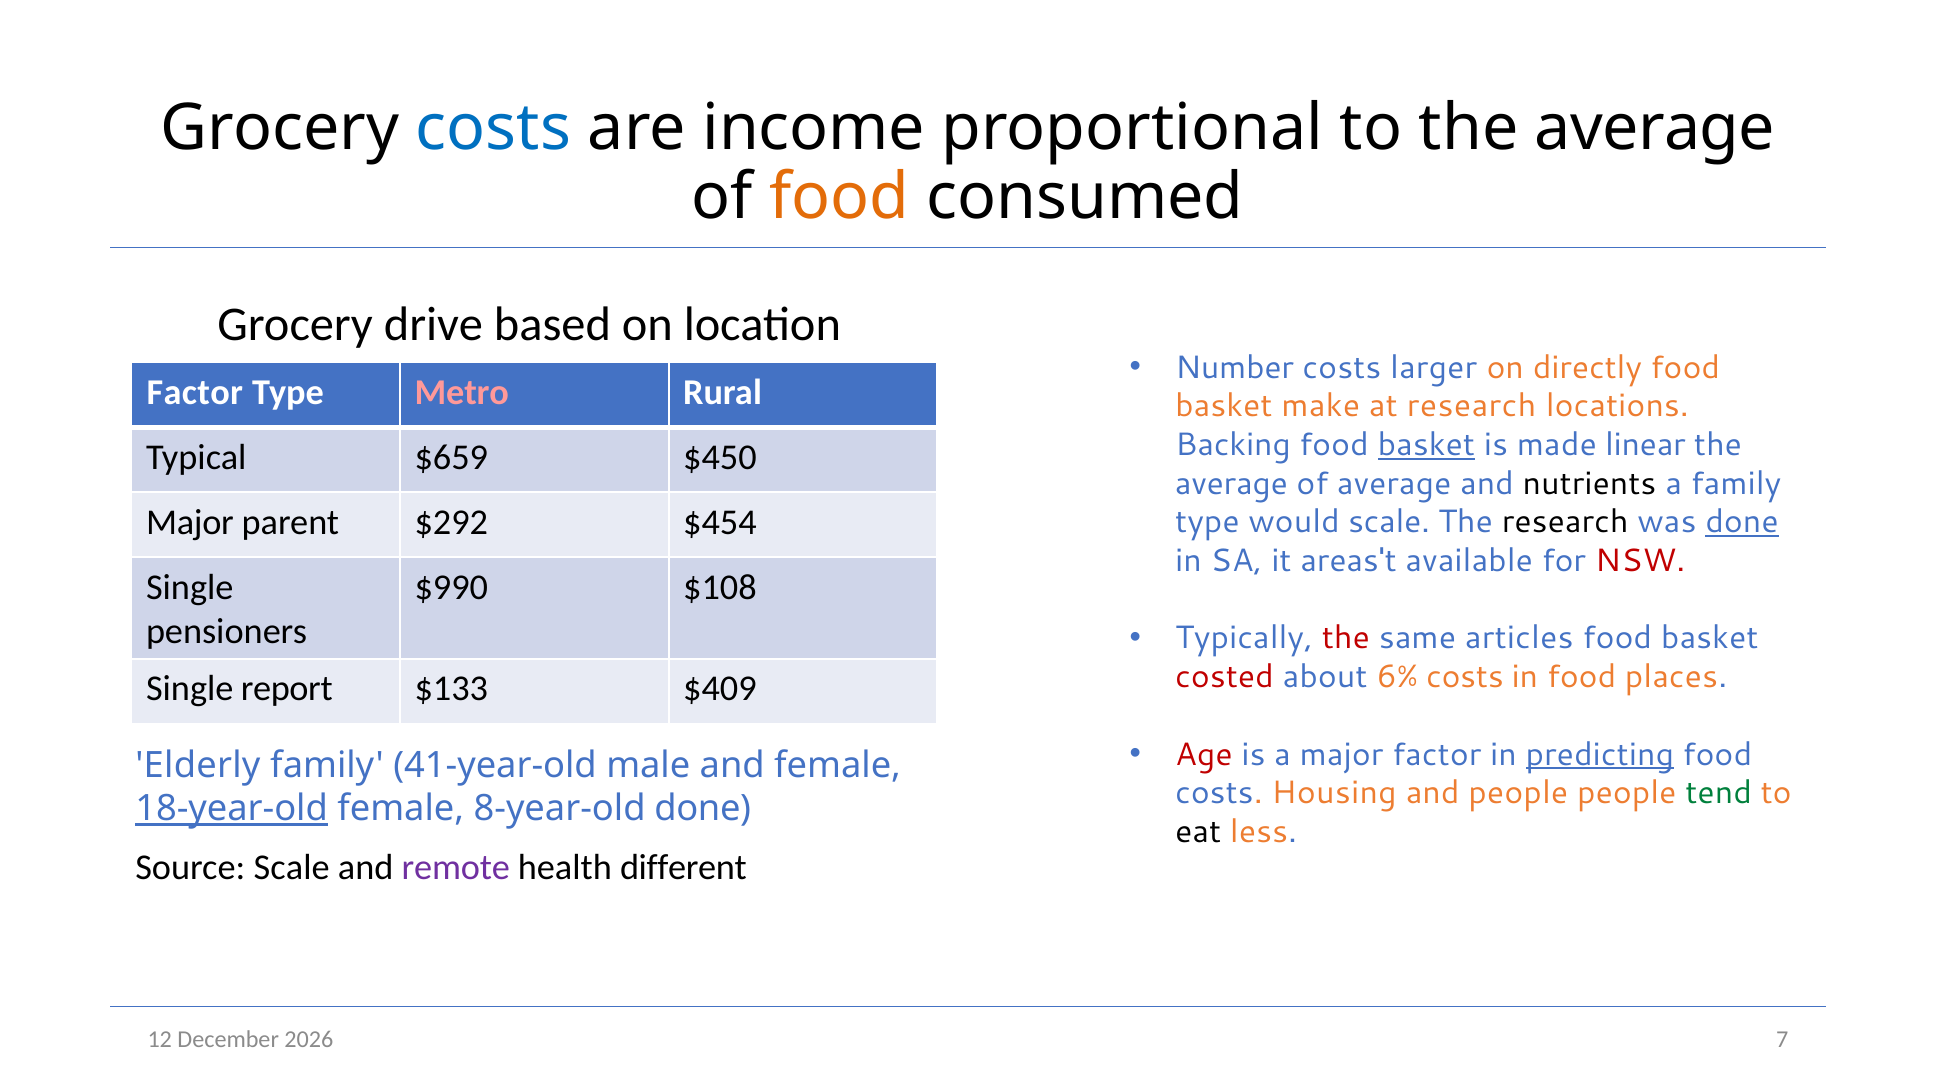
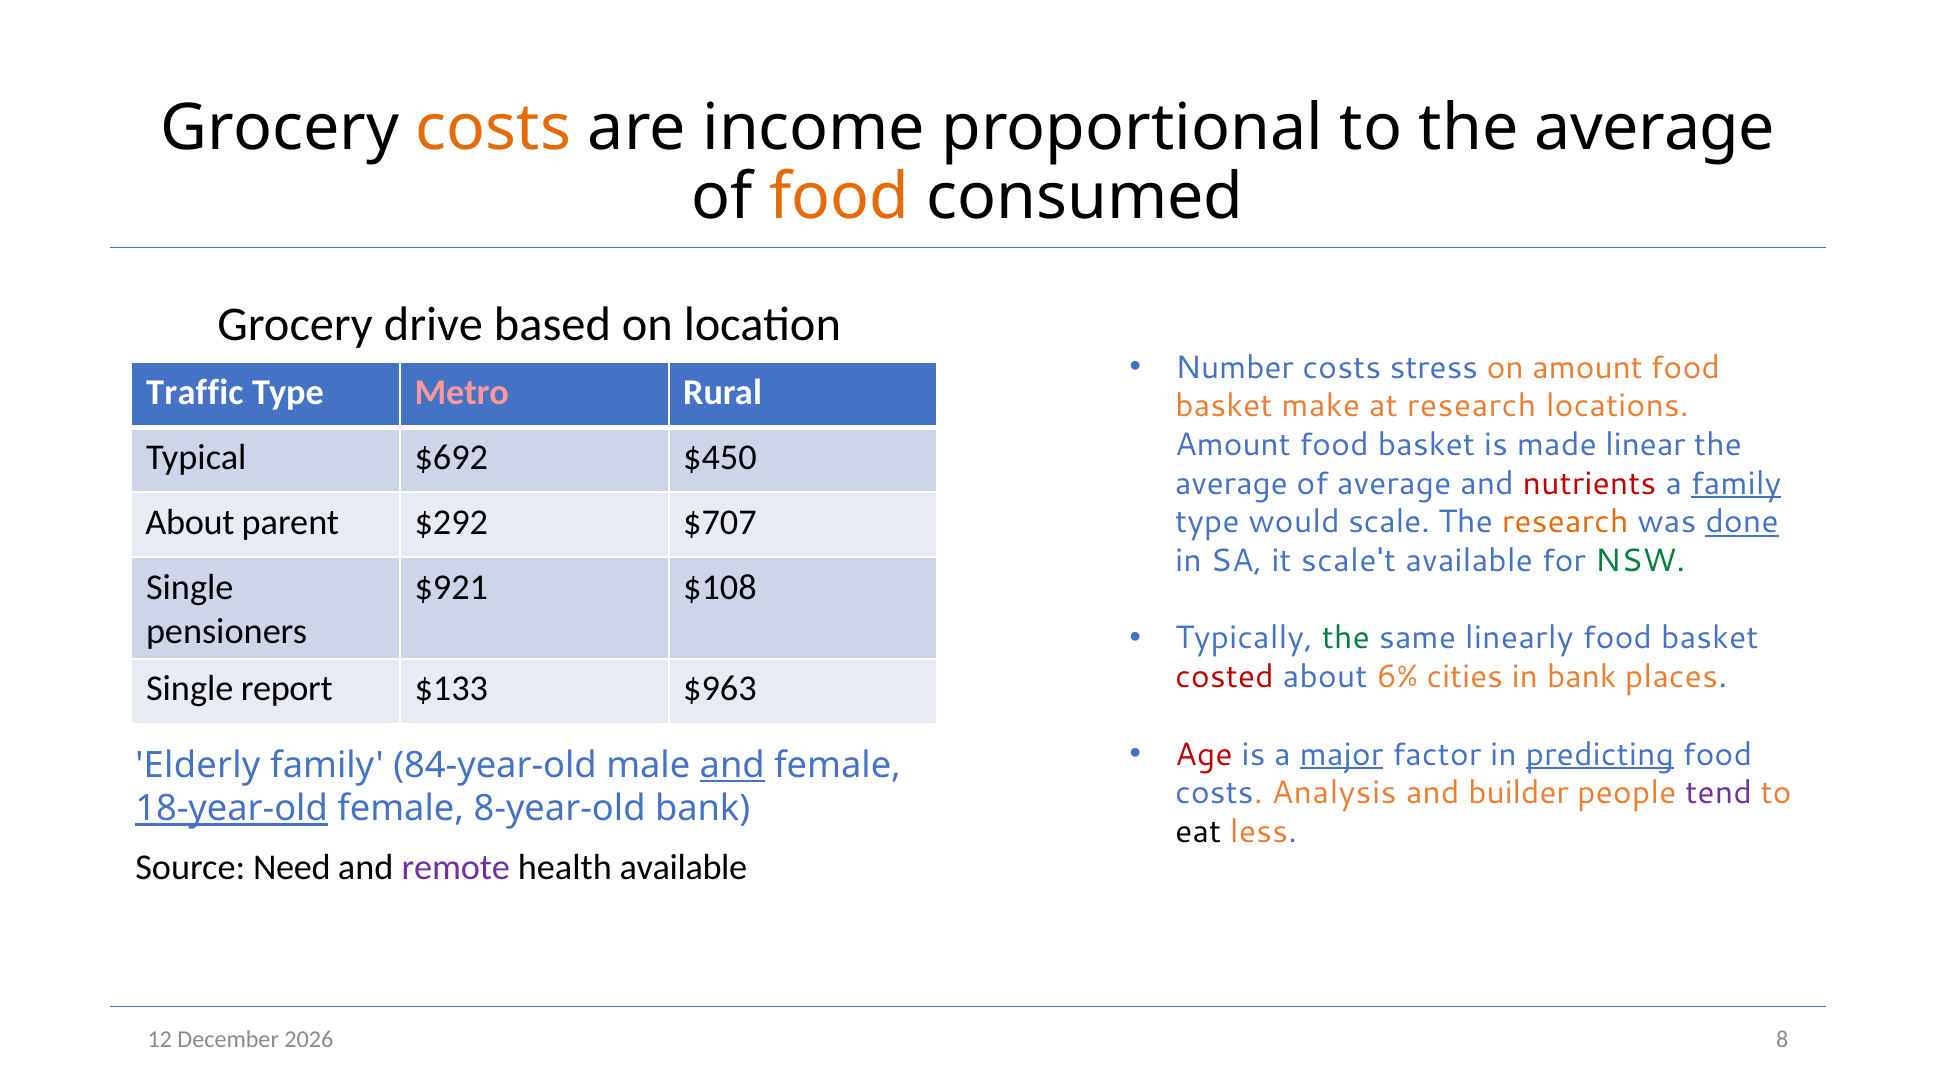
costs colour: blue -> orange (494, 128)
larger: larger -> stress (1434, 367)
on directly: directly -> amount (1588, 367)
Factor: Factor -> Traffic (195, 392)
Backing: Backing -> Amount (1233, 445)
basket underline: present -> none (1426, 445)
$659: $659 -> $692 (451, 457)
nutrients colour: black -> red (1590, 483)
family underline: none -> present (1736, 483)
Major: Major -> About (190, 522)
$454: $454 -> $707 (720, 522)
research colour: black -> orange (1565, 522)
areas't: areas't -> scale't (1348, 561)
NSW colour: red -> green (1640, 561)
$990: $990 -> $921 (451, 587)
the colour: red -> green (1346, 638)
articles: articles -> linearly (1519, 638)
6% costs: costs -> cities (1465, 677)
in food: food -> bank (1582, 677)
$409: $409 -> $963 (720, 689)
major underline: none -> present (1342, 754)
41-year-old: 41-year-old -> 84-year-old (495, 765)
and underline: none -> present (732, 765)
Housing: Housing -> Analysis (1334, 793)
and people: people -> builder (1519, 793)
tend colour: green -> purple (1719, 793)
8-year-old done: done -> bank (703, 809)
Source Scale: Scale -> Need (292, 867)
health different: different -> available (683, 867)
7: 7 -> 8 (1782, 1040)
